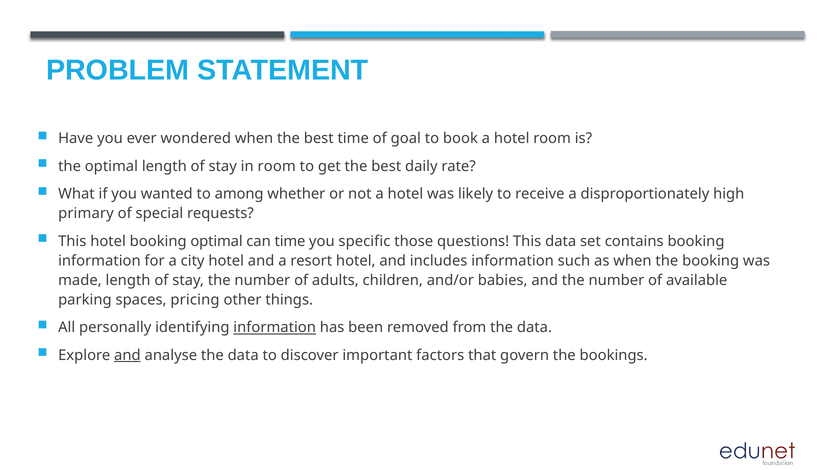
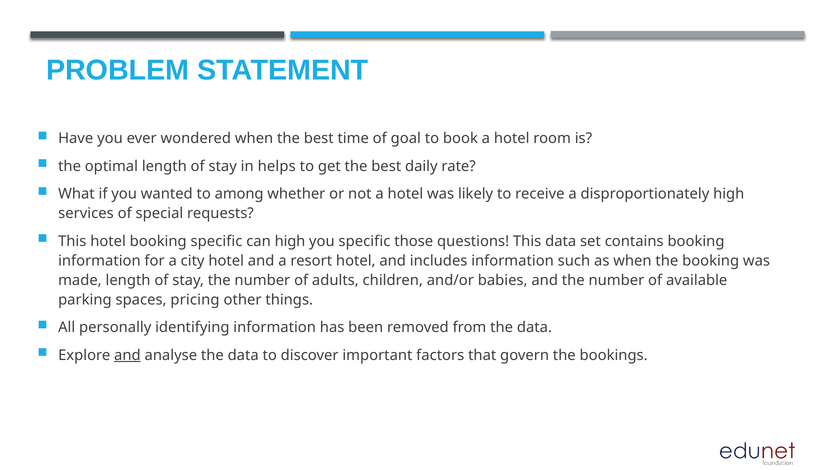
in room: room -> helps (277, 166)
primary: primary -> services (86, 213)
booking optimal: optimal -> specific (216, 241)
can time: time -> high (290, 241)
information underline: present -> none (275, 327)
